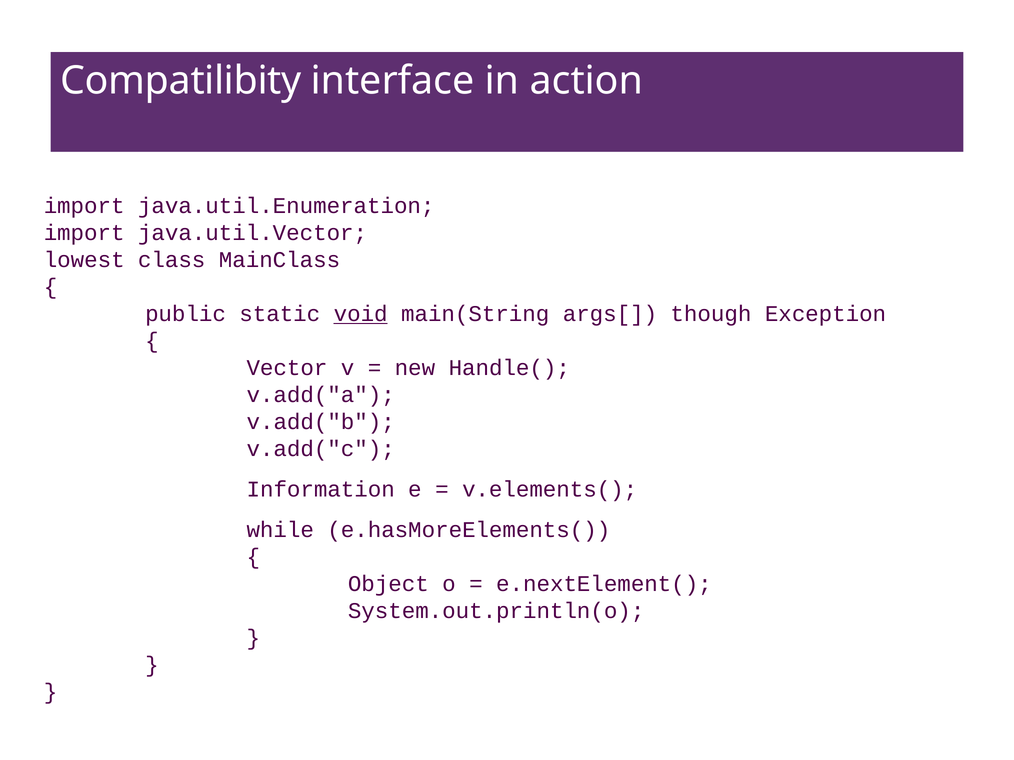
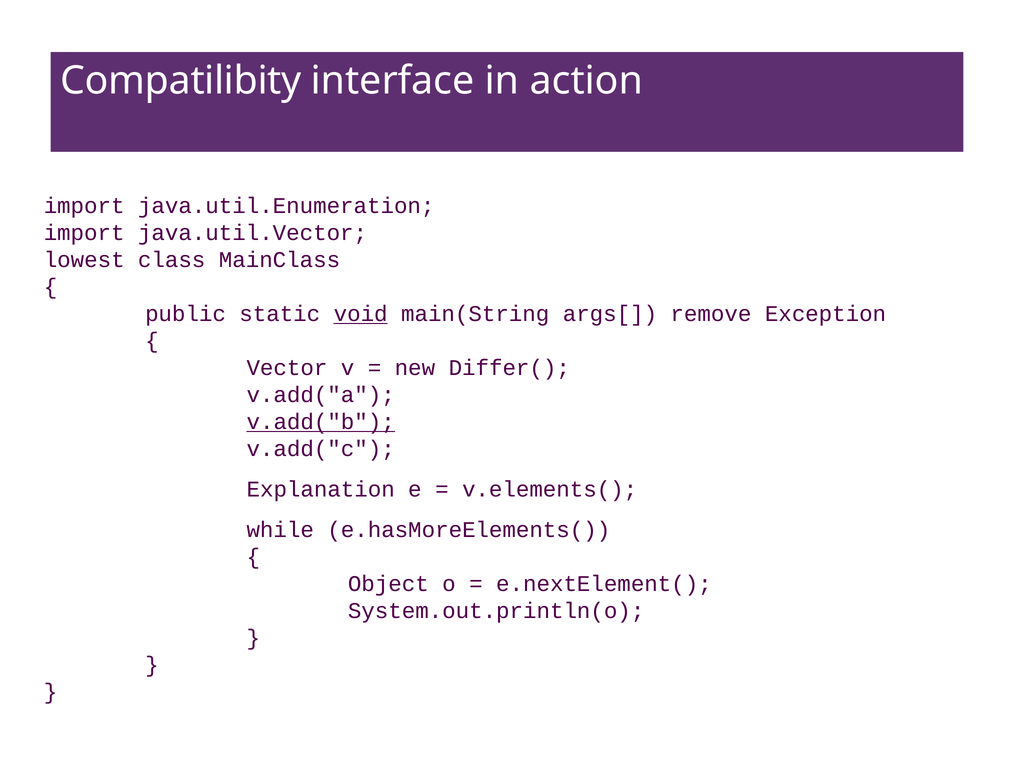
though: though -> remove (711, 314)
Handle(: Handle( -> Differ( (509, 368)
v.add("b underline: none -> present (321, 422)
Information: Information -> Explanation (321, 490)
